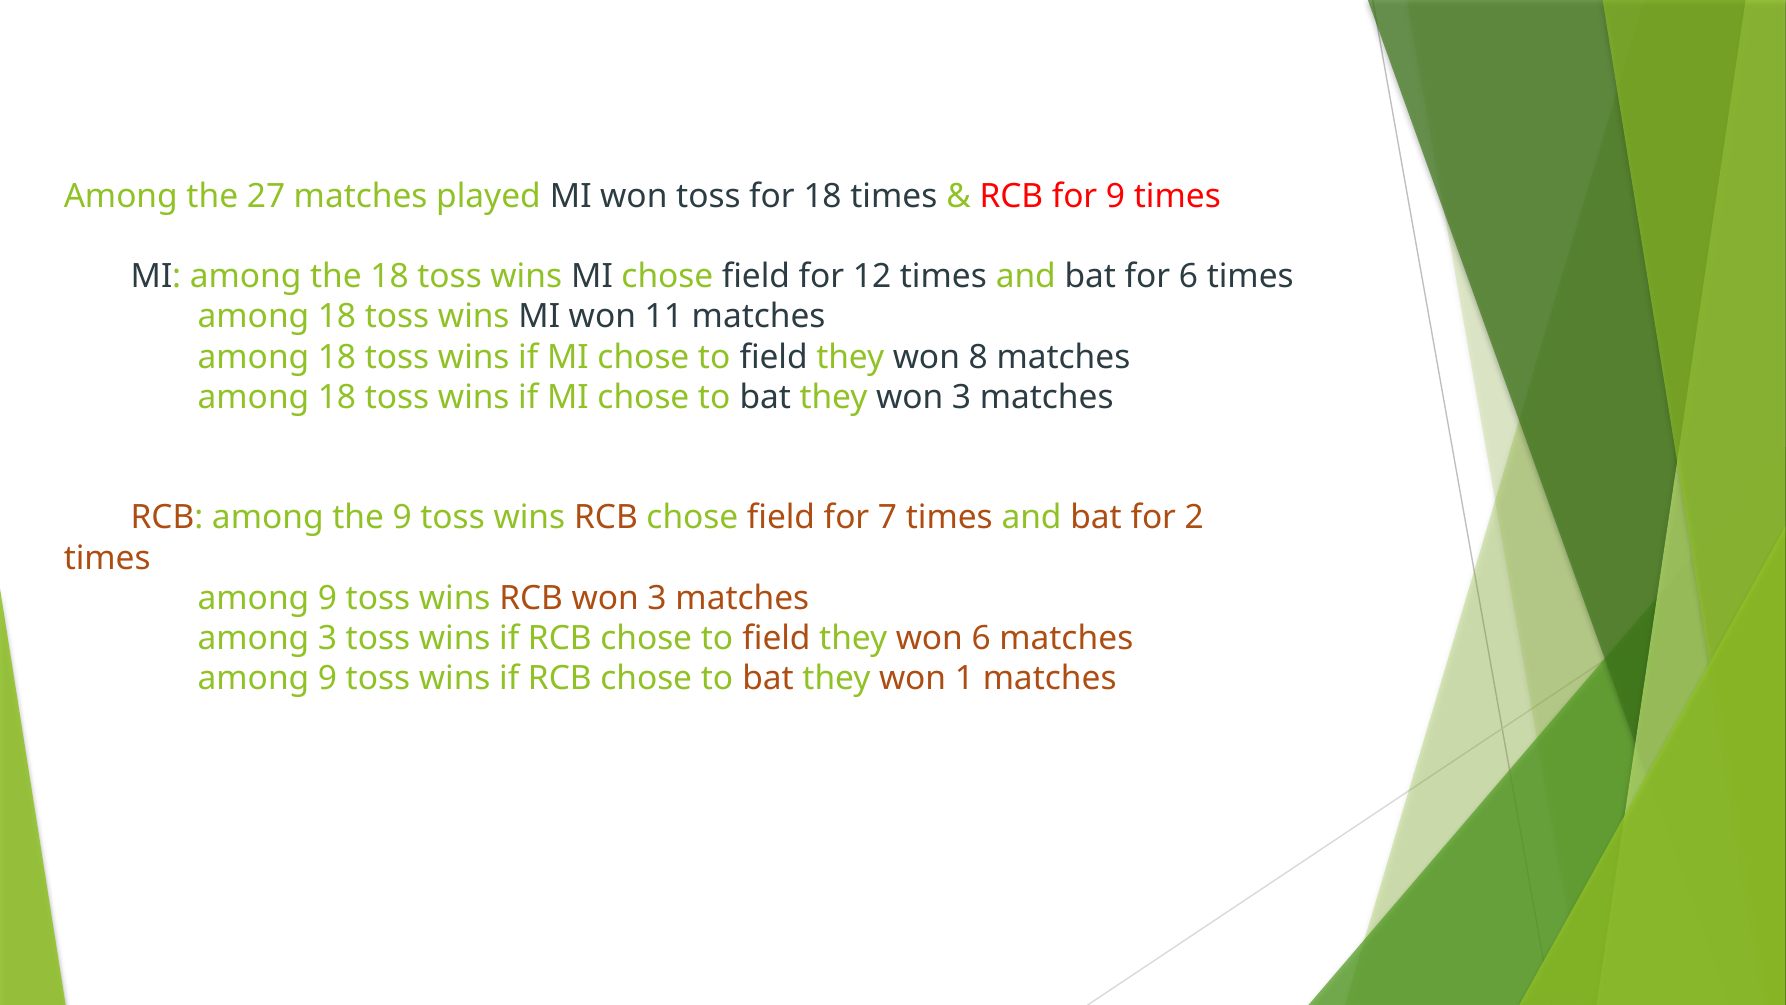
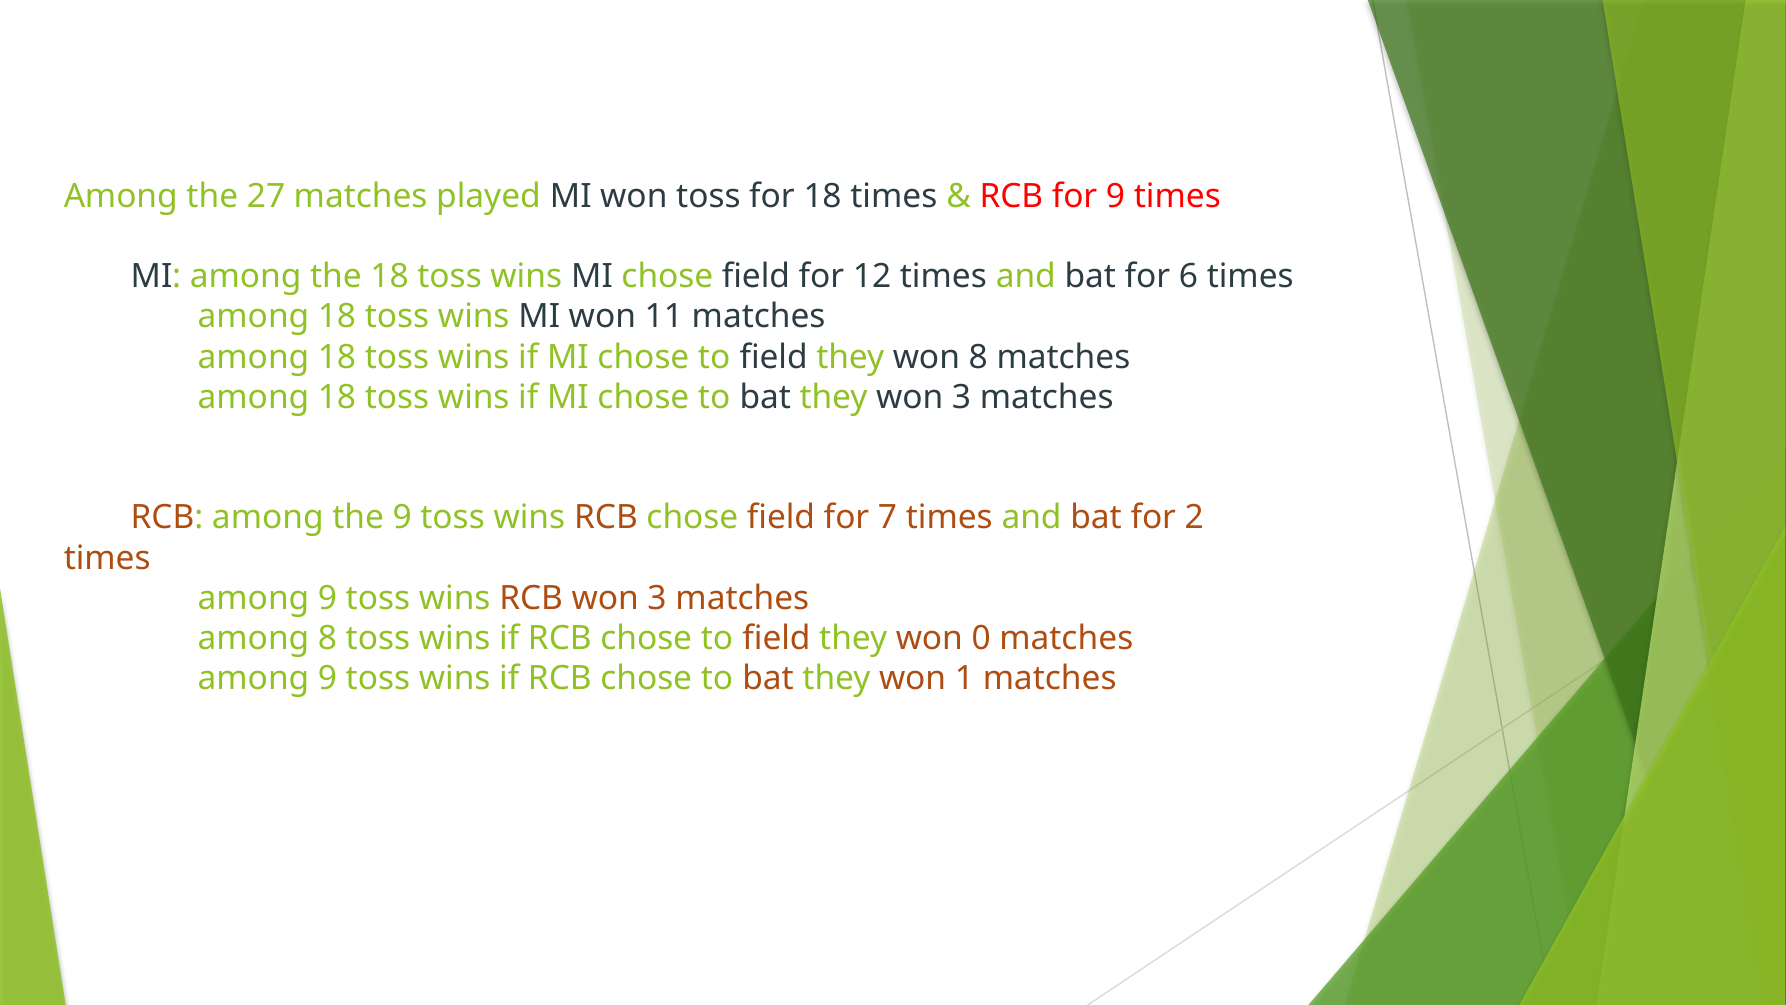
among 3: 3 -> 8 (328, 638)
won 6: 6 -> 0 (981, 638)
